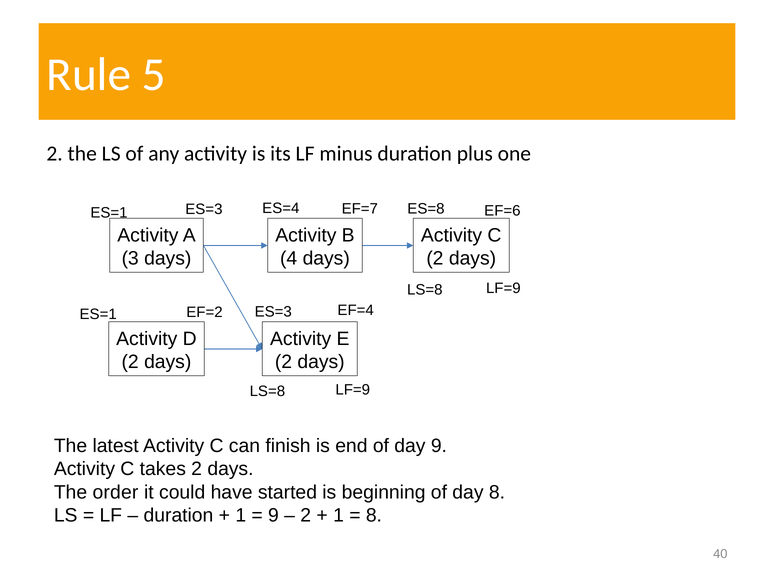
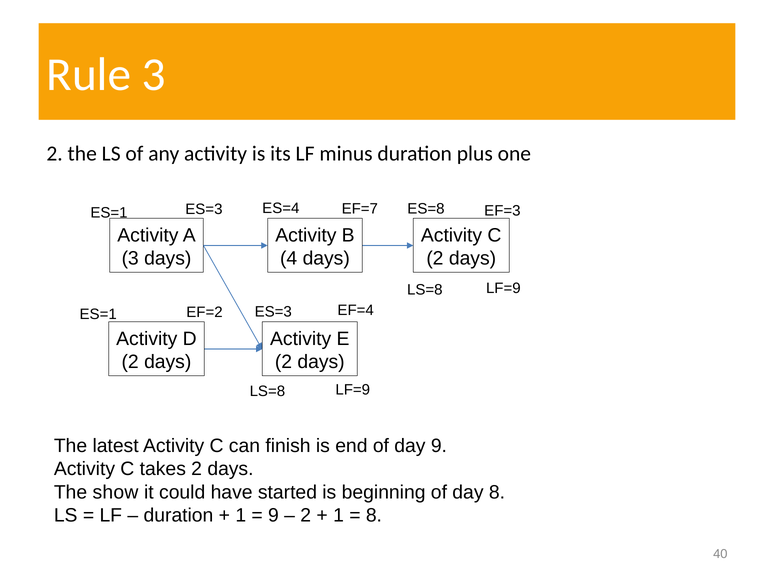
Rule 5: 5 -> 3 (154, 75)
EF=6: EF=6 -> EF=3 (502, 211)
order: order -> show (115, 493)
